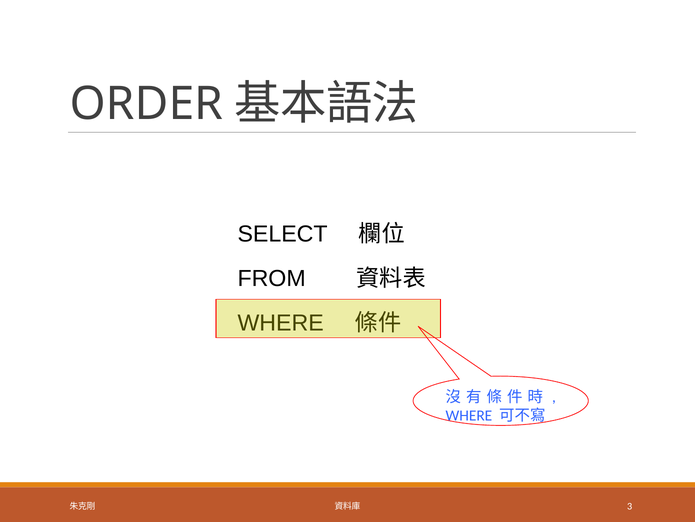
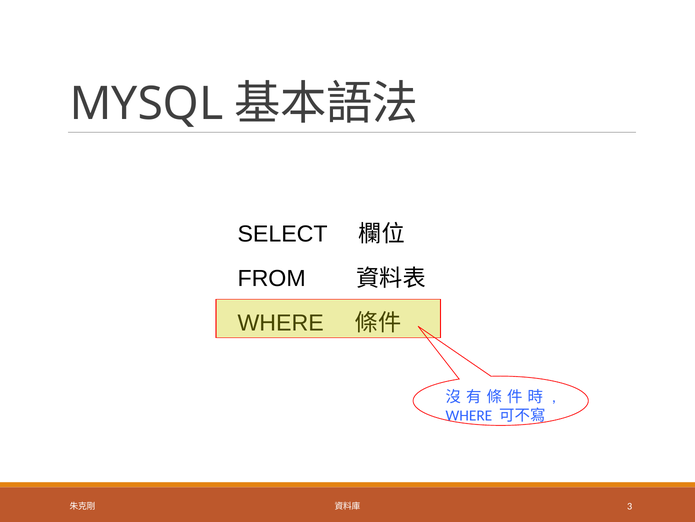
ORDER: ORDER -> MYSQL (146, 104)
